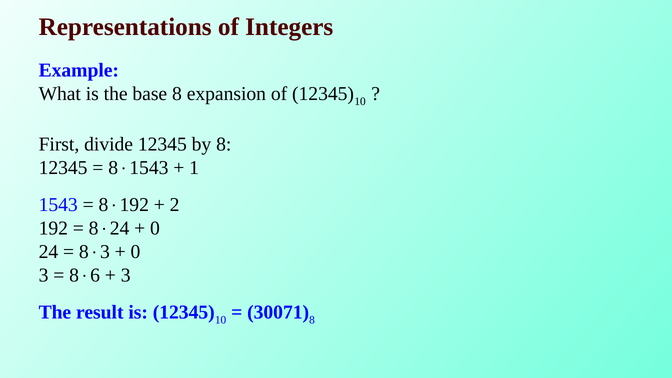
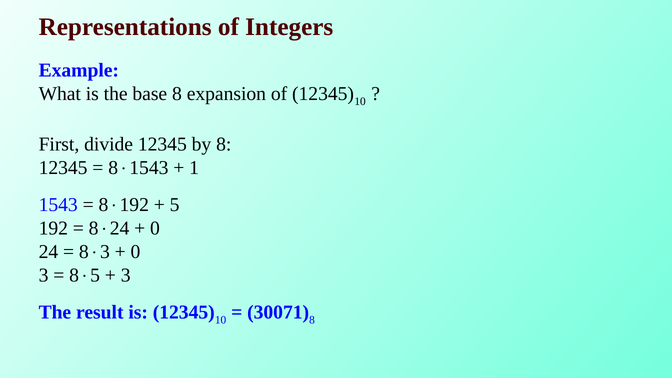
2: 2 -> 5 (175, 205)
6: 6 -> 5 (95, 275)
